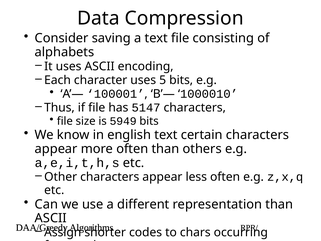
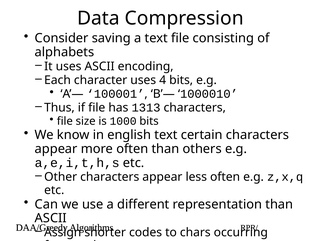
5: 5 -> 4 (163, 80)
5147: 5147 -> 1313 (146, 108)
5949: 5949 -> 1000 (123, 121)
